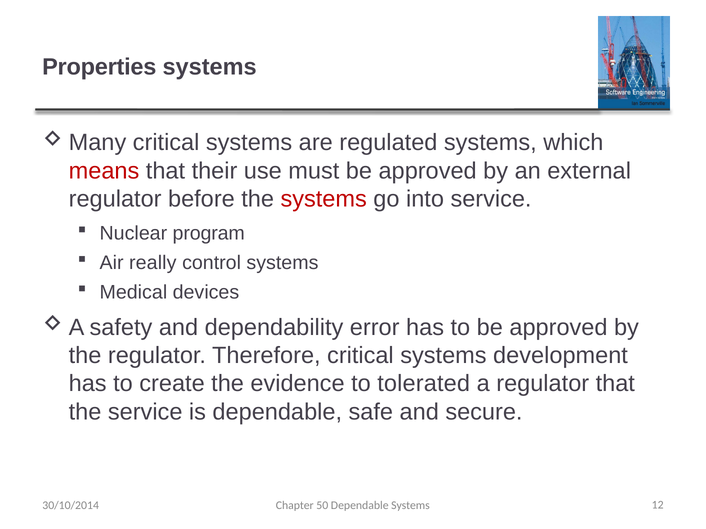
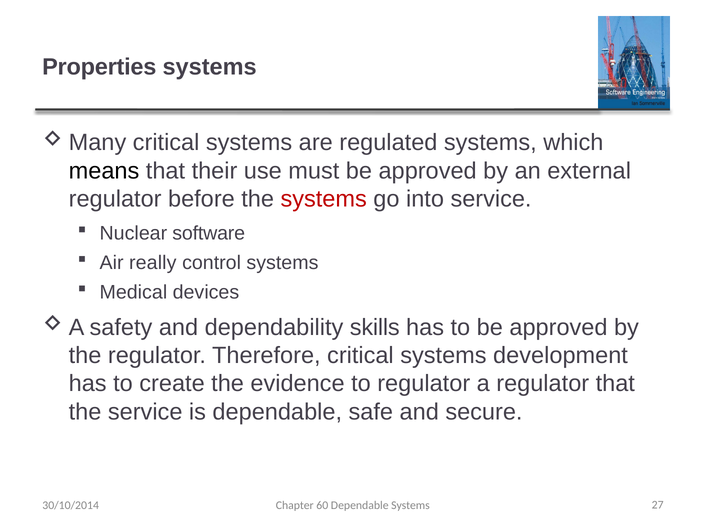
means colour: red -> black (104, 171)
program: program -> software (209, 234)
error: error -> skills (375, 328)
to tolerated: tolerated -> regulator (424, 384)
50: 50 -> 60 (322, 506)
12: 12 -> 27 (658, 506)
